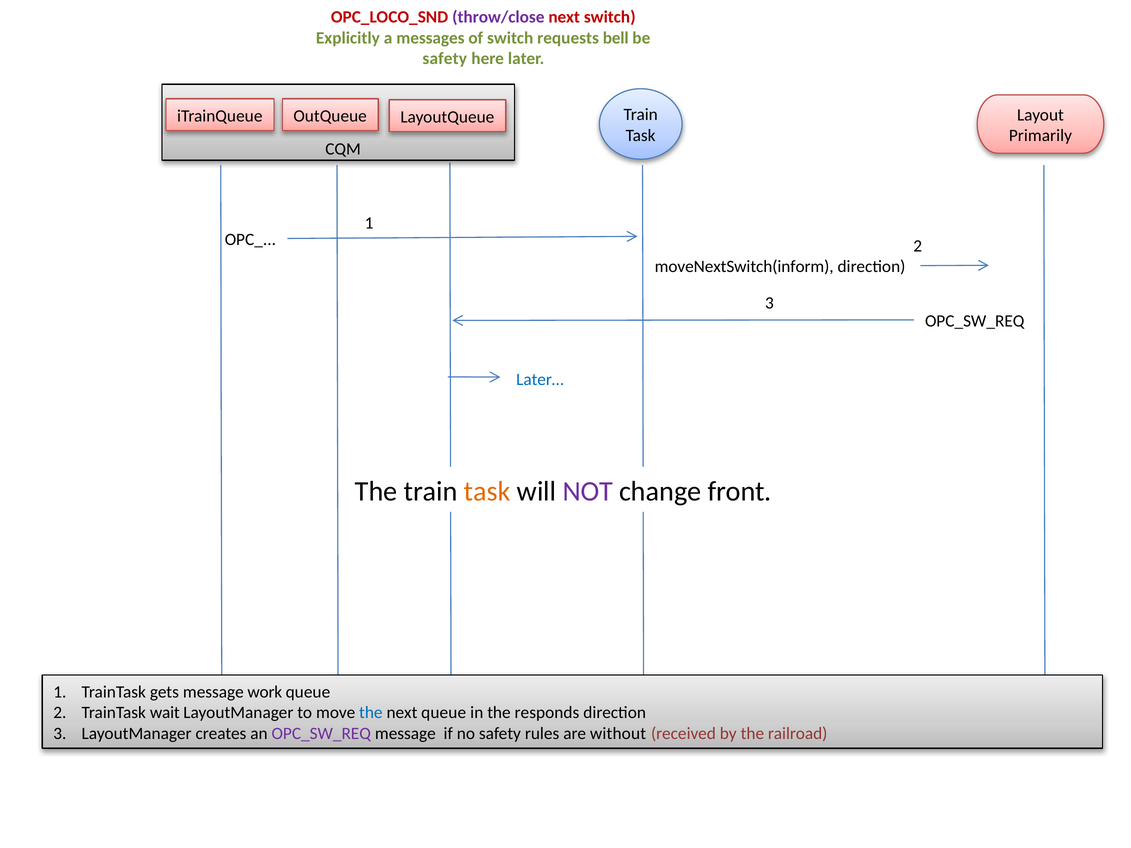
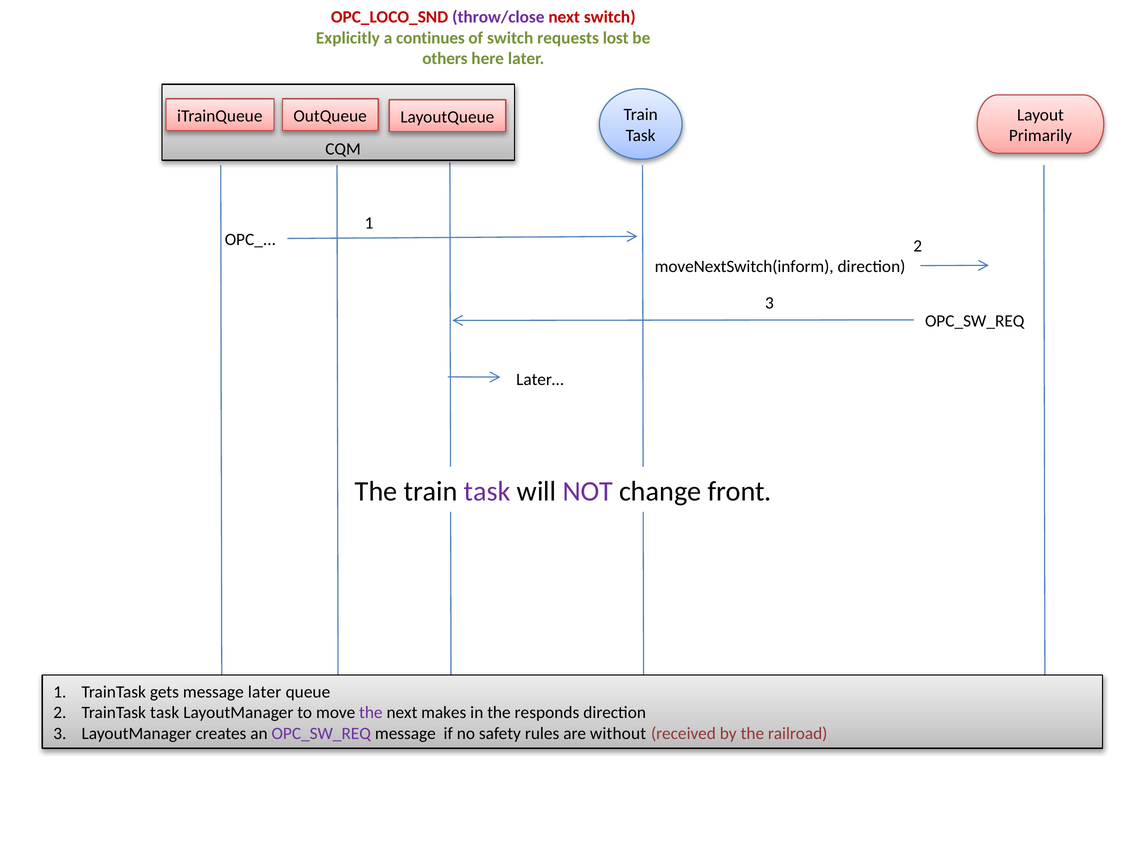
messages: messages -> continues (430, 38)
bell: bell -> lost (616, 38)
safety: safety -> others (445, 59)
Later… colour: blue -> black (540, 380)
task colour: orange -> purple (487, 492)
message work: work -> later (265, 692)
TrainTask wait: wait -> task (165, 713)
the colour: blue -> purple (371, 713)
next queue: queue -> makes (444, 713)
